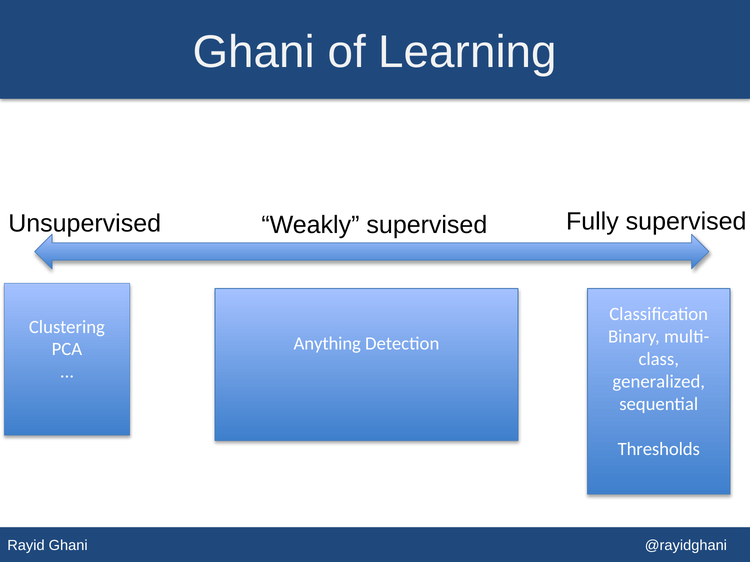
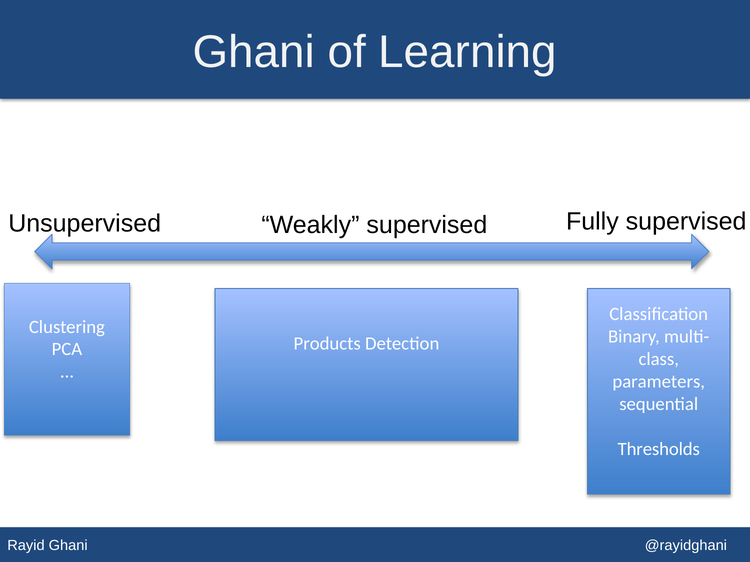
Anything: Anything -> Products (327, 344)
generalized: generalized -> parameters (659, 382)
